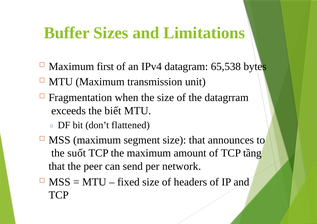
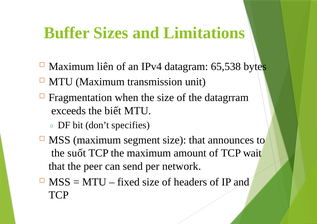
first: first -> liên (105, 66)
flattened: flattened -> specifies (131, 125)
tầng: tầng -> wait (252, 153)
